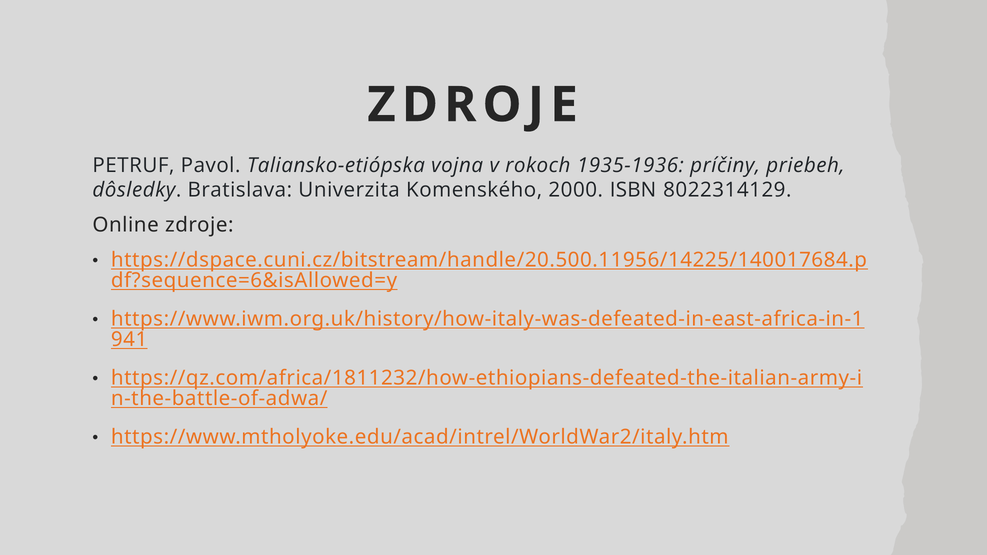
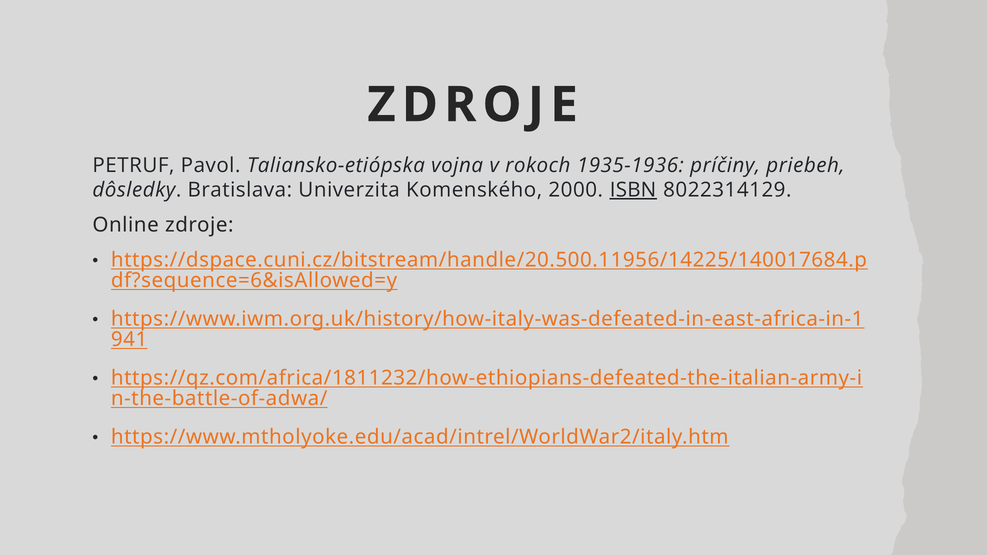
ISBN underline: none -> present (633, 190)
